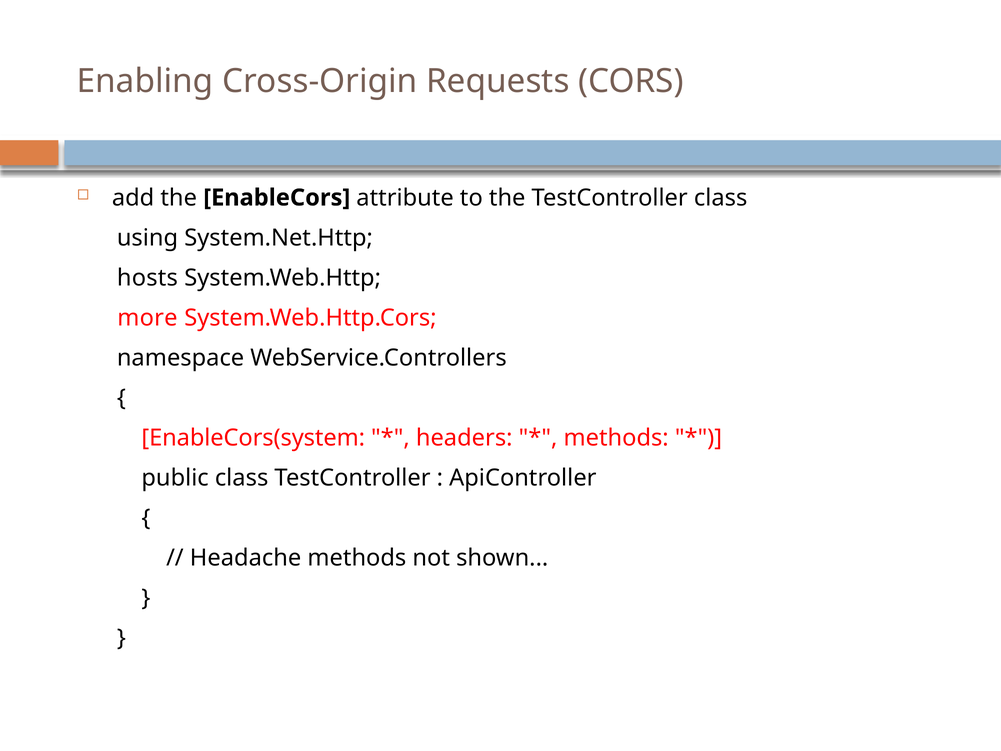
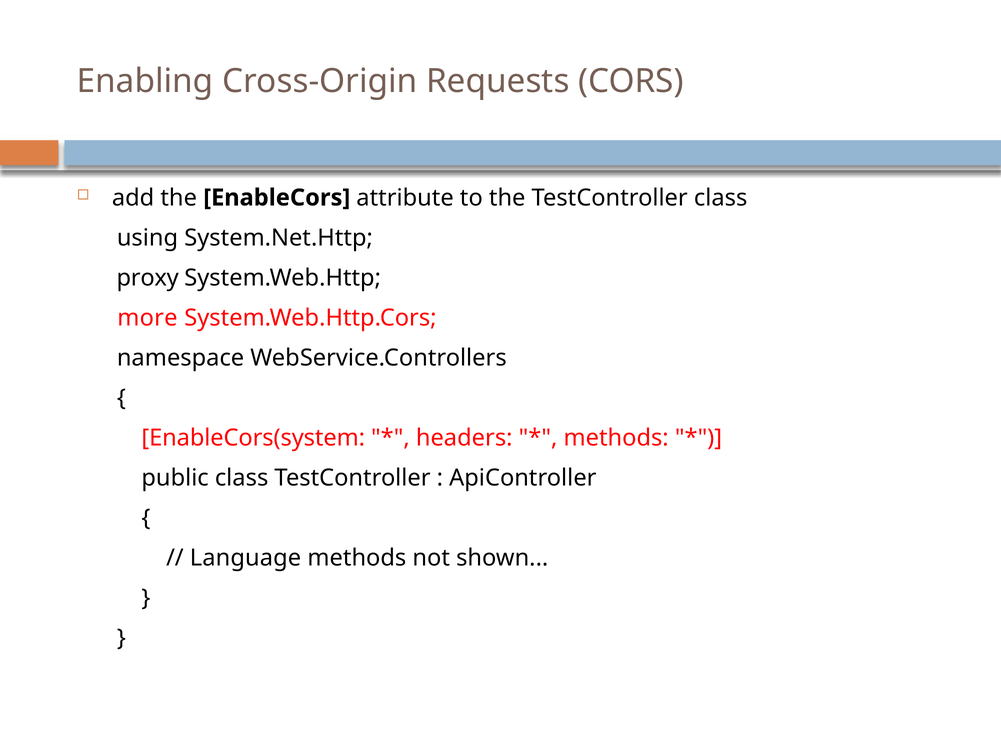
hosts: hosts -> proxy (148, 278)
Headache: Headache -> Language (246, 558)
